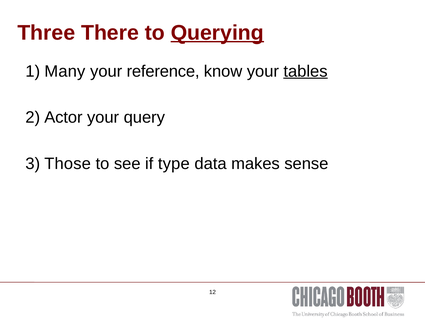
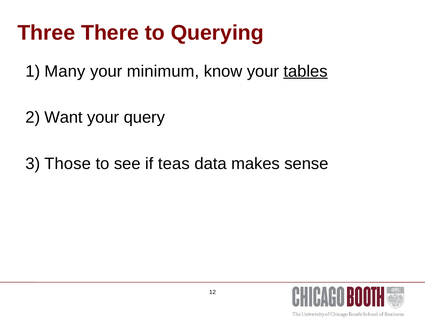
Querying underline: present -> none (217, 33)
reference: reference -> minimum (163, 71)
Actor: Actor -> Want (63, 118)
type: type -> teas (174, 164)
